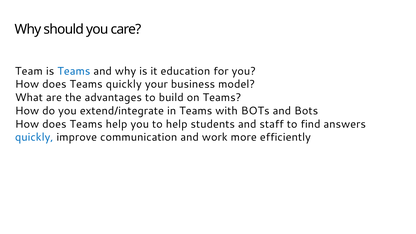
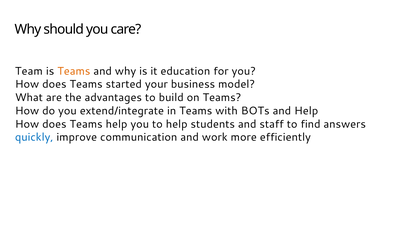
Teams colour: blue -> orange (74, 71)
Teams quickly: quickly -> started (124, 84)
and Bots: Bots -> Help (306, 111)
